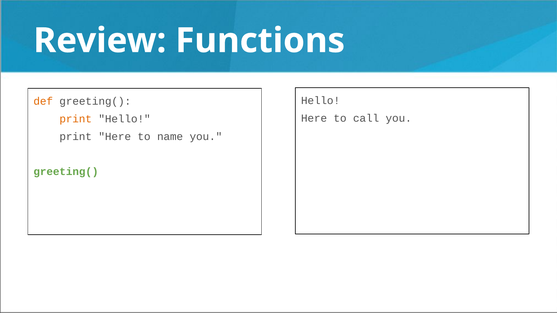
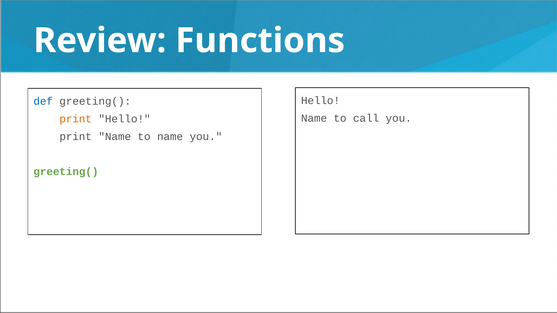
def colour: orange -> blue (43, 101)
Here: Here -> Name (314, 118)
print Here: Here -> Name (115, 137)
